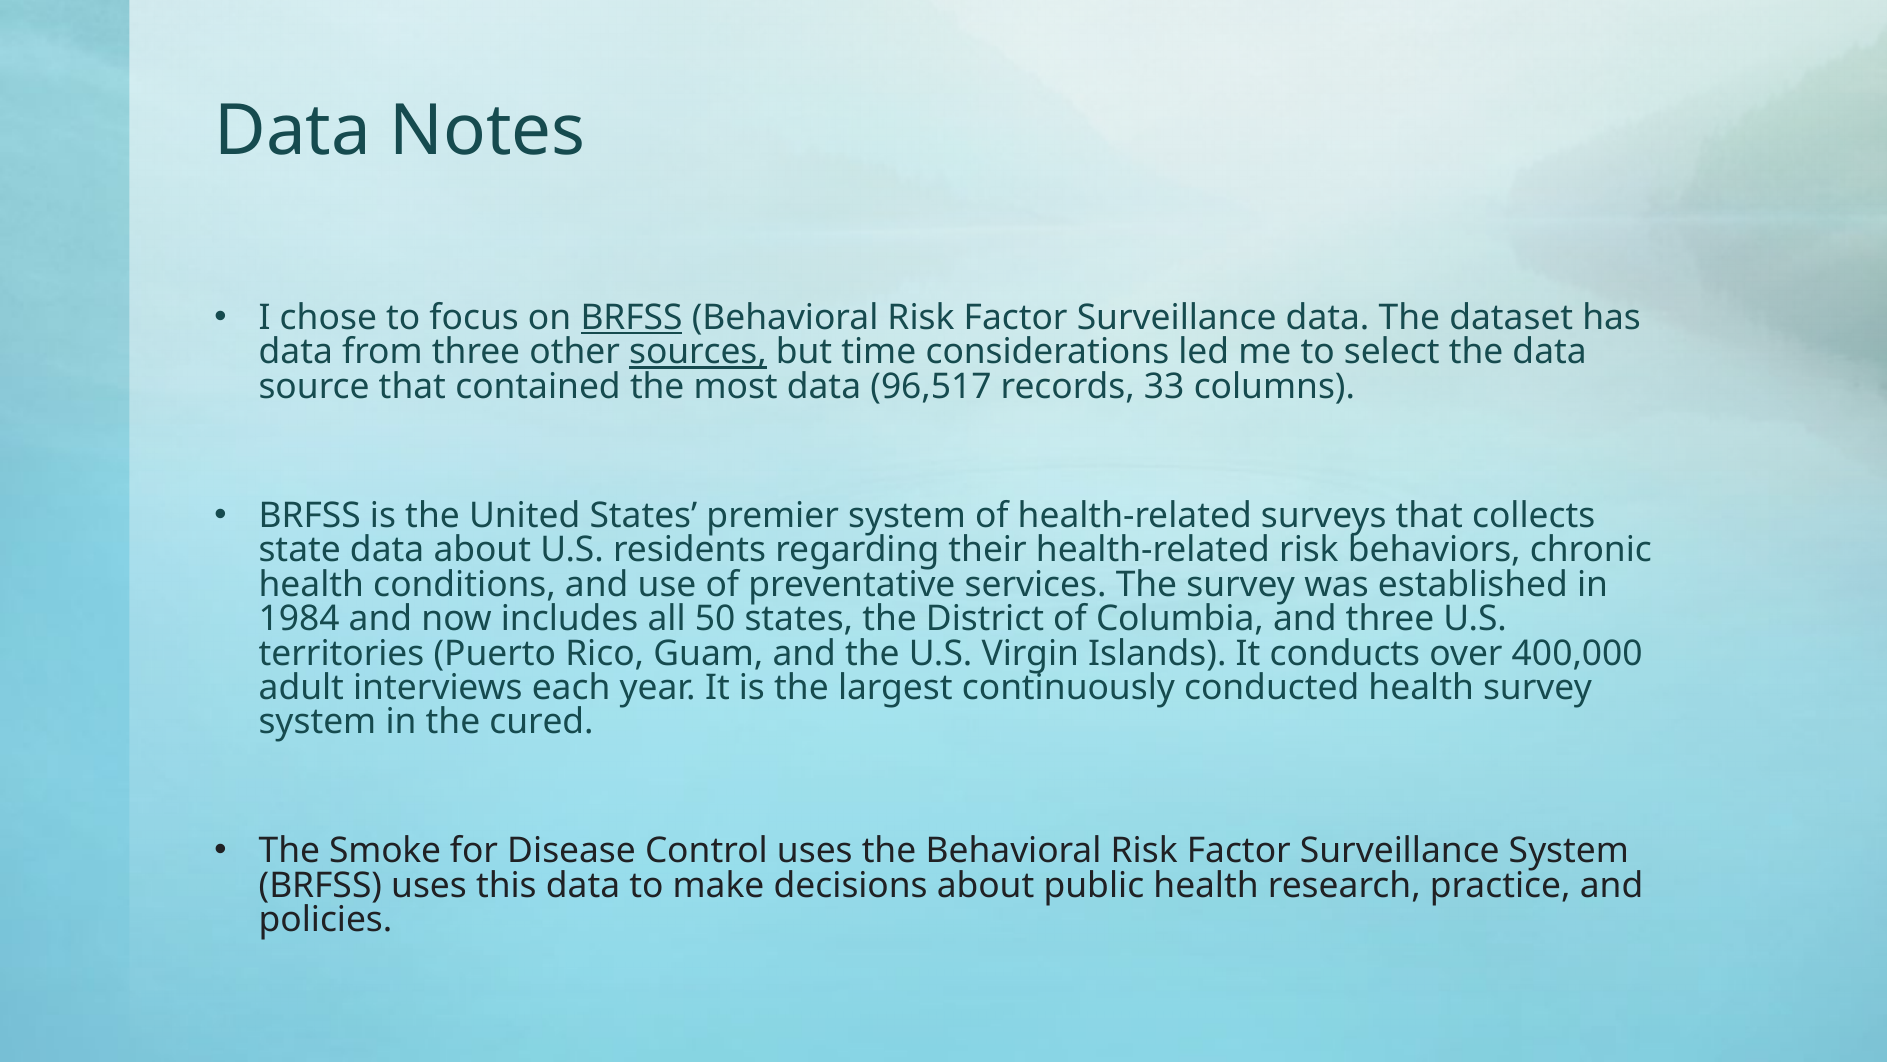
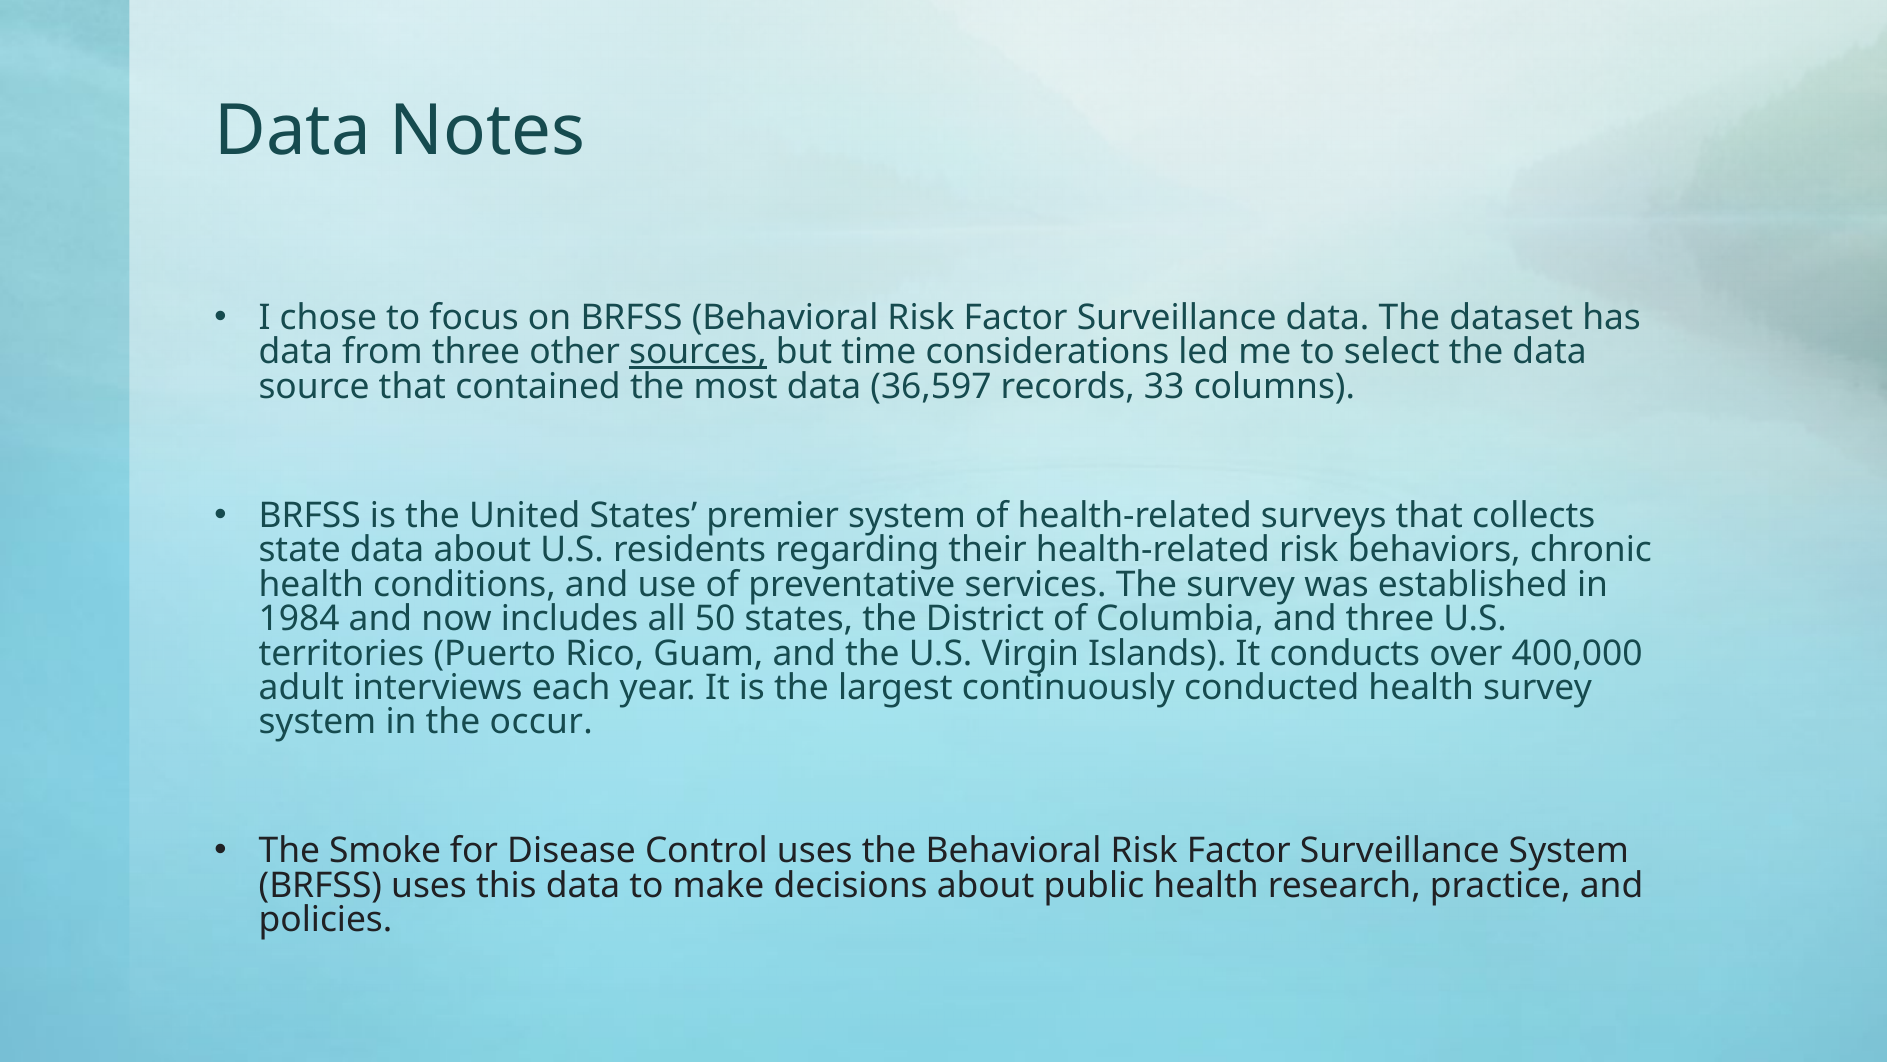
BRFSS underline: present -> none (632, 318)
96,517: 96,517 -> 36,597 (931, 387)
cured: cured -> occur (541, 722)
